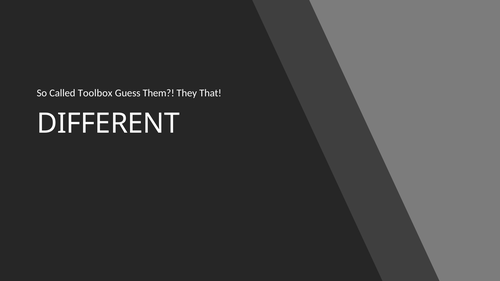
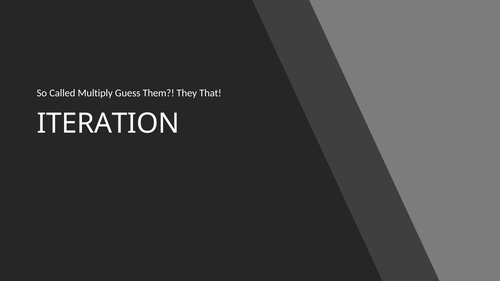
Toolbox: Toolbox -> Multiply (95, 93)
DIFFERENT: DIFFERENT -> ITERATION (108, 124)
